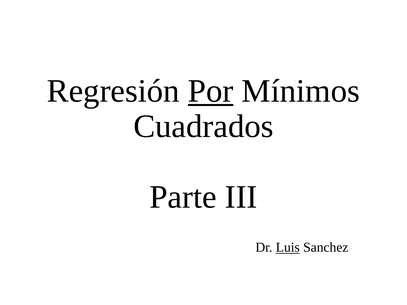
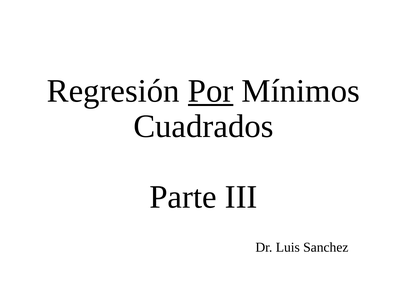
Luis underline: present -> none (288, 248)
